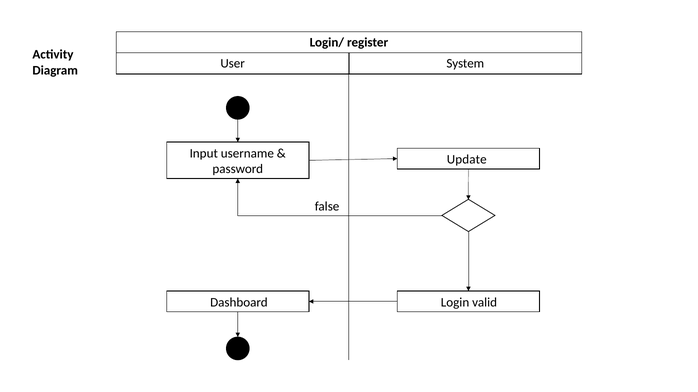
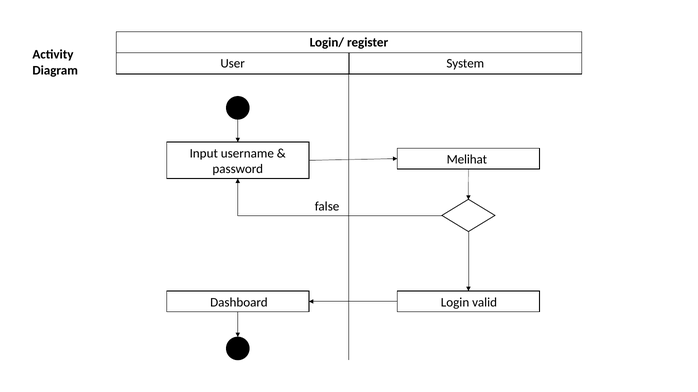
Update: Update -> Melihat (467, 160)
